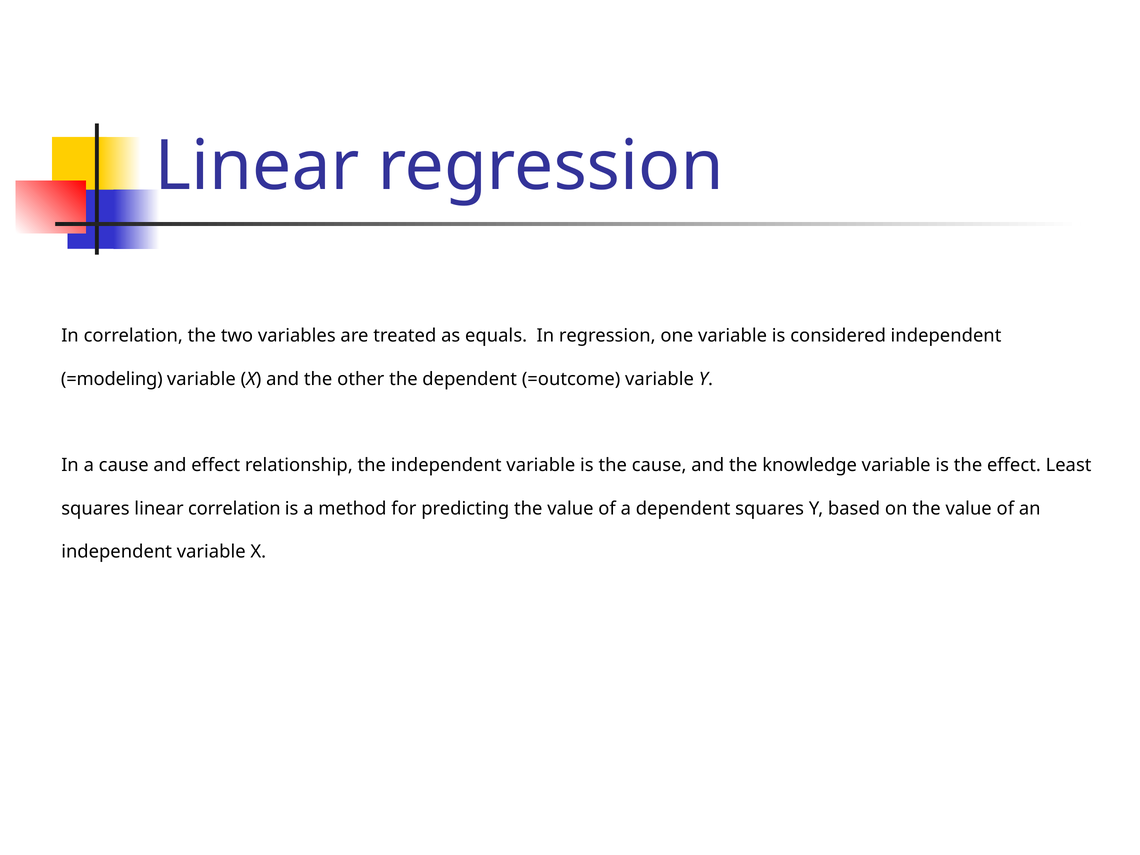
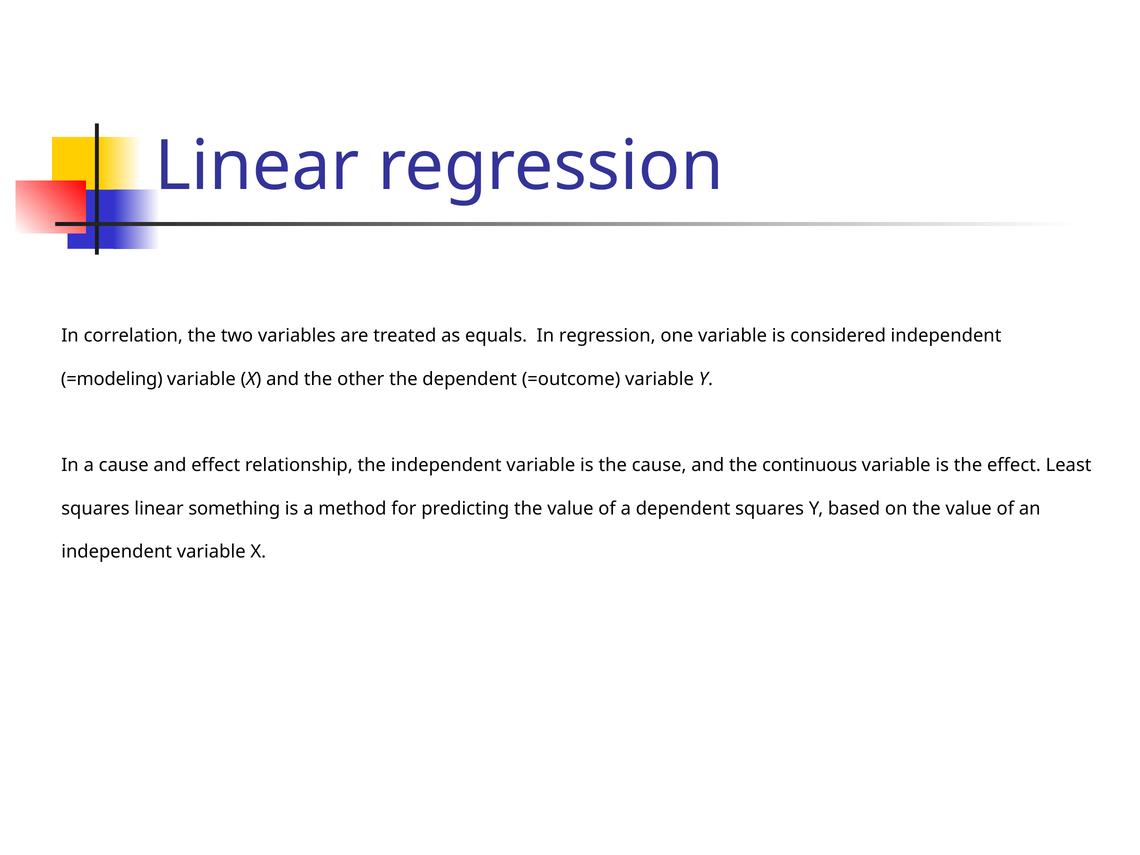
knowledge: knowledge -> continuous (810, 465)
linear correlation: correlation -> something (234, 509)
